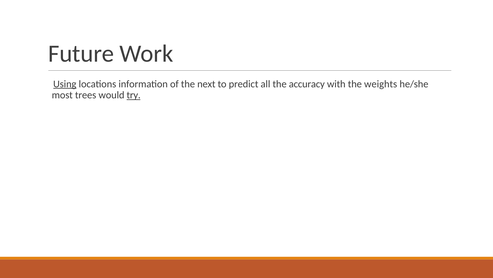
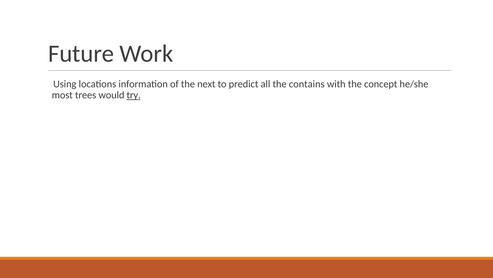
Using underline: present -> none (65, 84)
accuracy: accuracy -> contains (307, 84)
weights: weights -> concept (381, 84)
